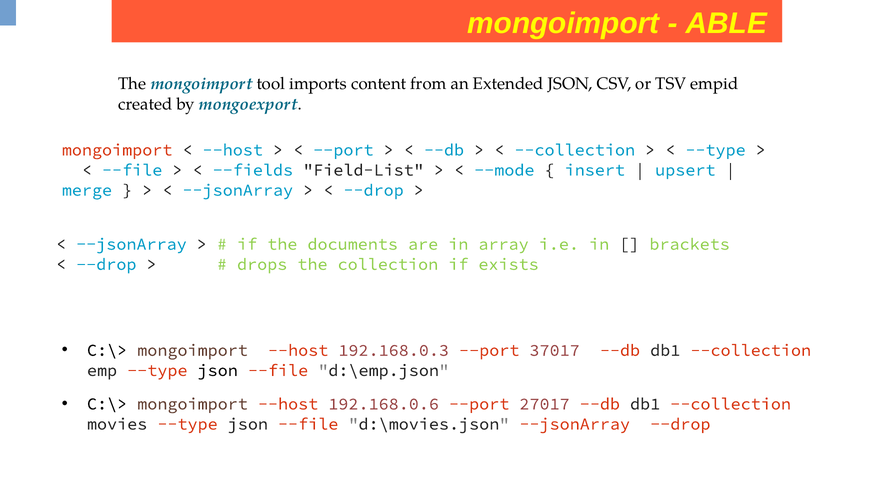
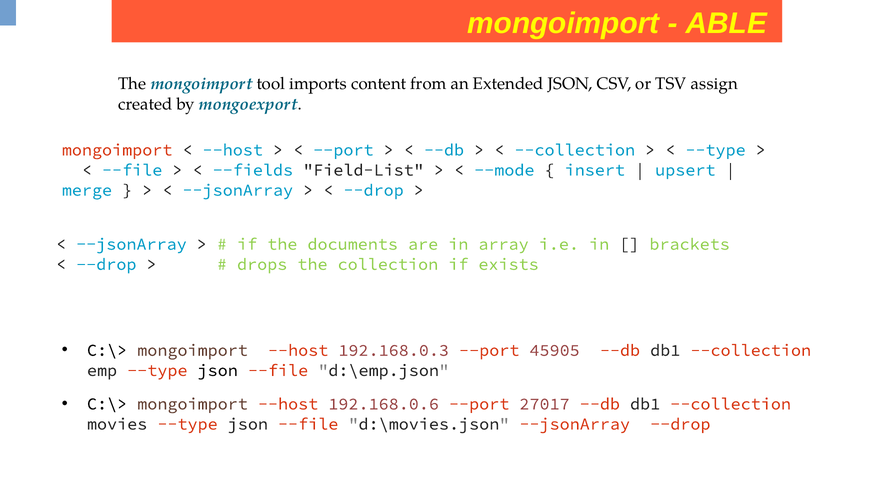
empid: empid -> assign (714, 84)
37017: 37017 -> 45905 (555, 350)
